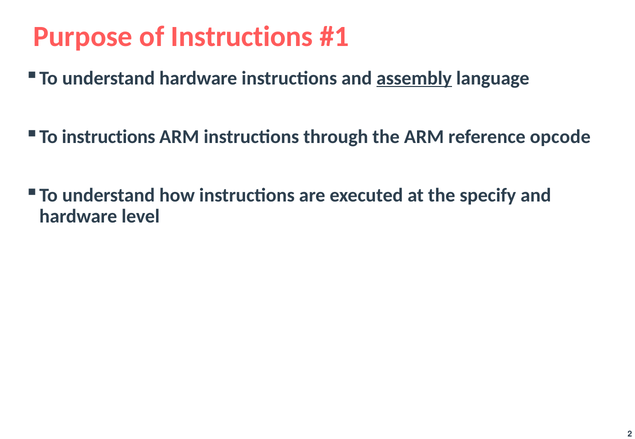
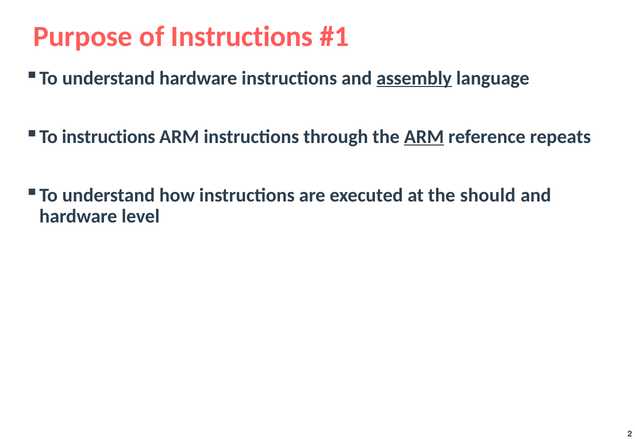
ARM underline: none -> present (424, 137)
opcode: opcode -> repeats (560, 137)
specify: specify -> should (488, 195)
